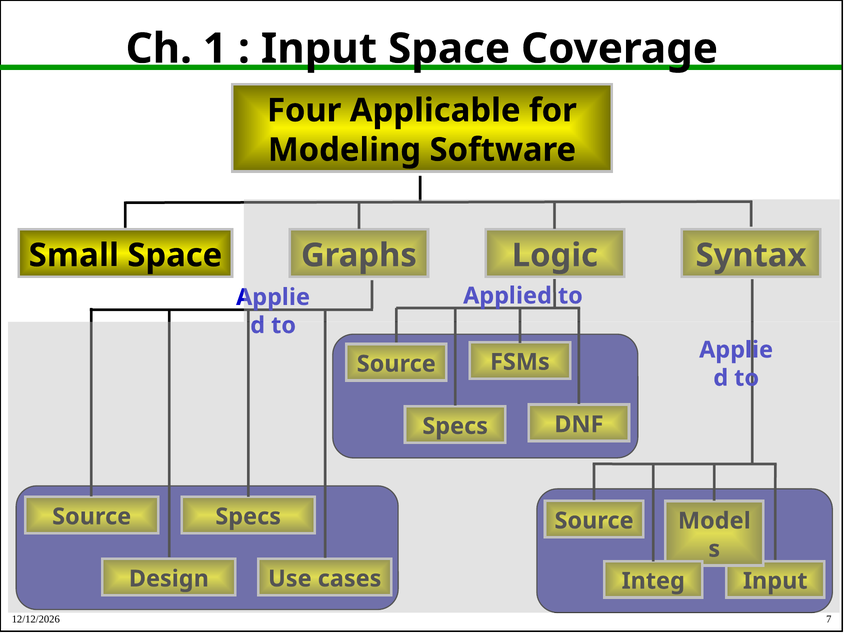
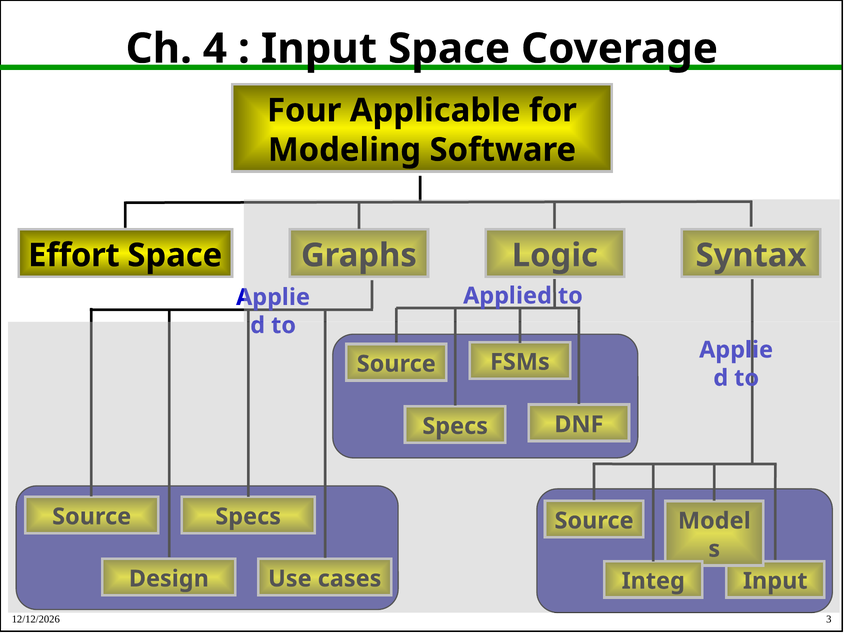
1: 1 -> 4 (215, 49)
Small: Small -> Effort (74, 255)
7: 7 -> 3 (829, 619)
